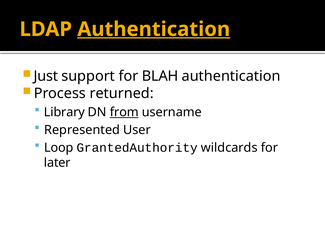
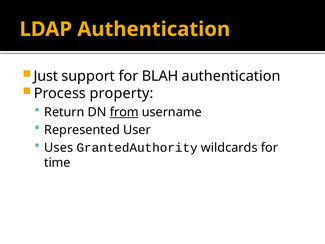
Authentication underline: present -> none (154, 29)
returned: returned -> property (122, 93)
Library: Library -> Return (64, 112)
Loop: Loop -> Uses (59, 147)
later: later -> time (57, 163)
